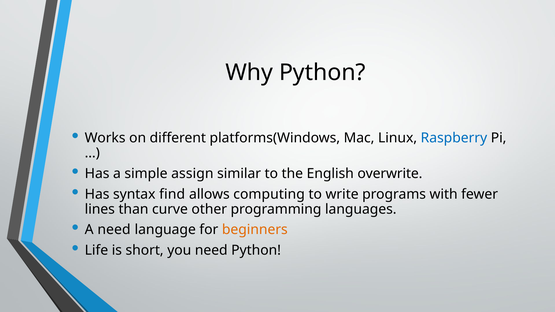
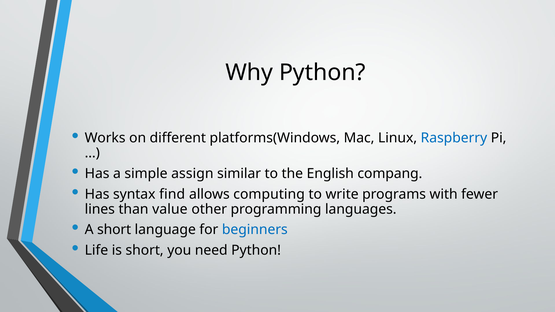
overwrite: overwrite -> compang (390, 174)
curve: curve -> value (170, 209)
A need: need -> short (114, 230)
beginners colour: orange -> blue (255, 230)
